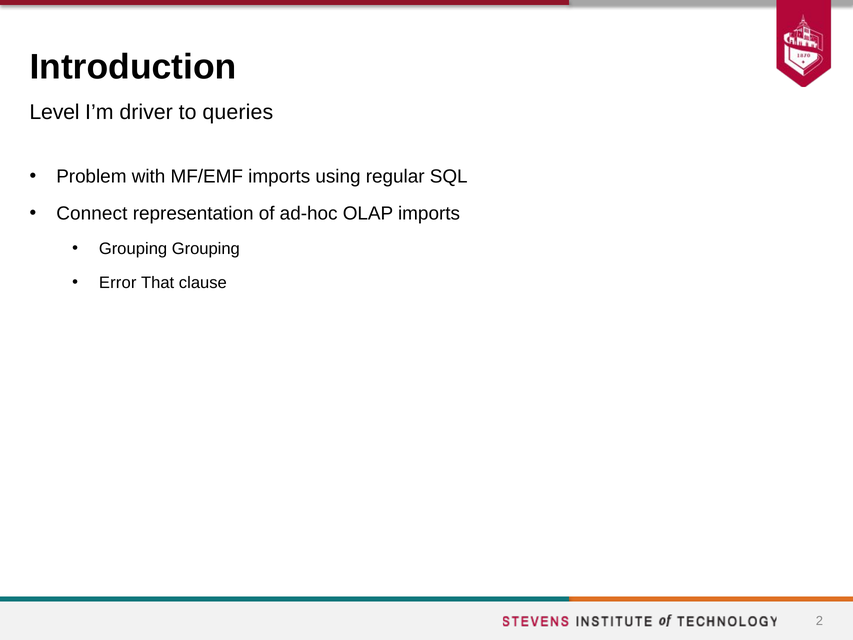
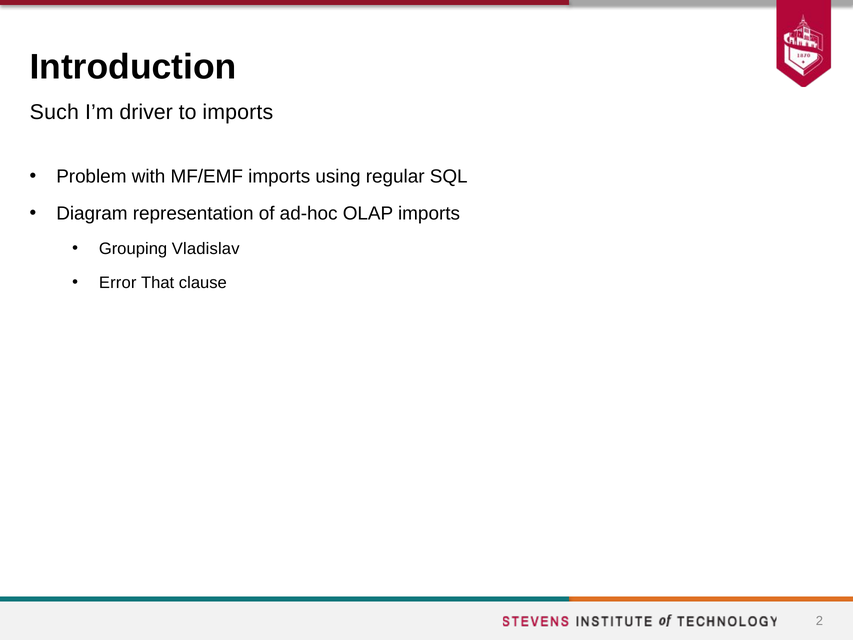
Level: Level -> Such (54, 112)
to queries: queries -> imports (238, 112)
Connect: Connect -> Diagram (92, 213)
Grouping Grouping: Grouping -> Vladislav (206, 249)
